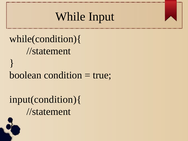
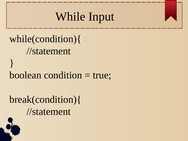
input(condition){: input(condition){ -> break(condition){ (45, 100)
